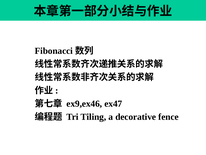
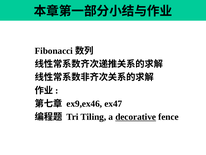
decorative underline: none -> present (136, 117)
